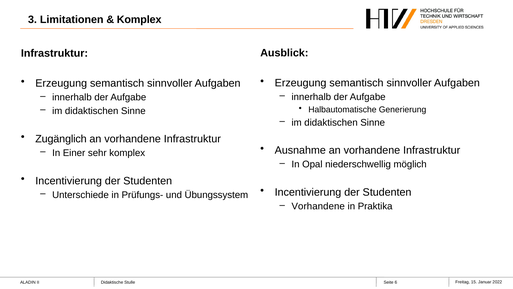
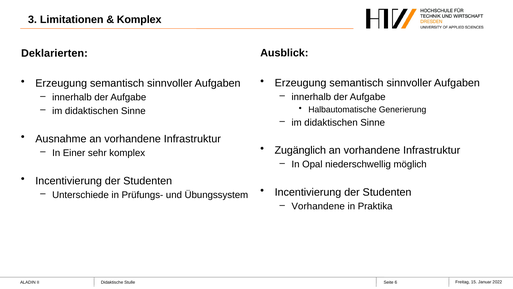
Infrastruktur: Infrastruktur -> Deklarierten (54, 53)
Zugänglich: Zugänglich -> Ausnahme (61, 139)
Ausnahme: Ausnahme -> Zugänglich (300, 150)
